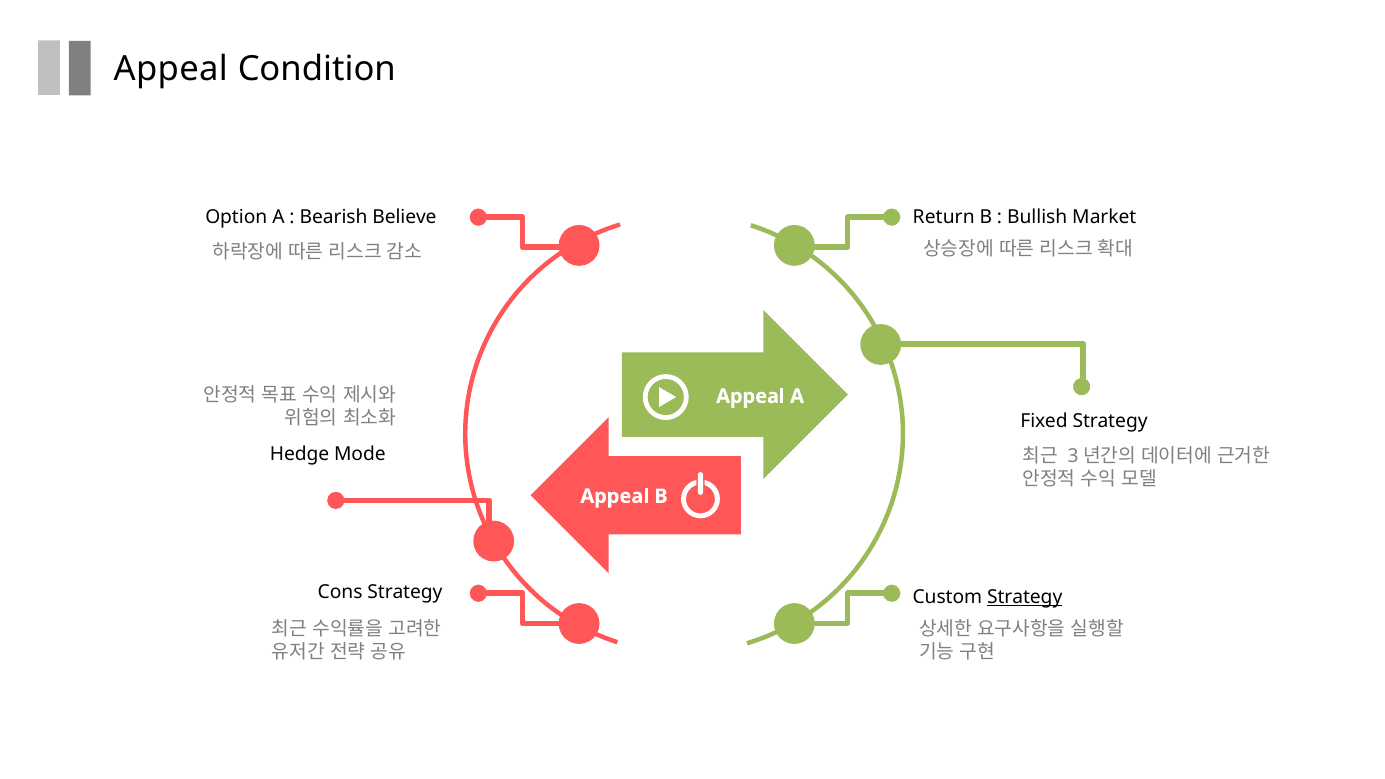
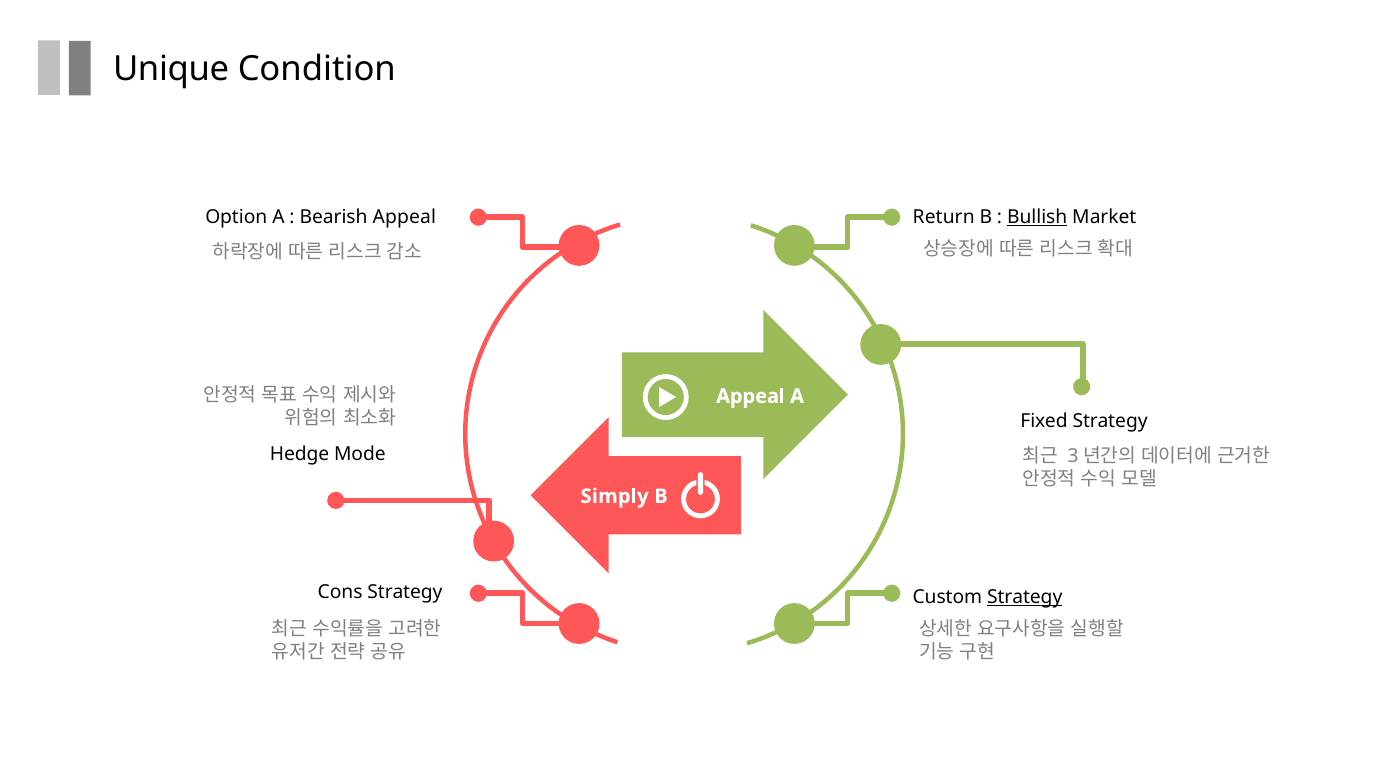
Appeal: Appeal -> Unique (171, 69)
Bearish Believe: Believe -> Appeal (404, 217)
Bullish underline: none -> present (1037, 217)
Appeal: Appeal -> Simply (615, 496)
